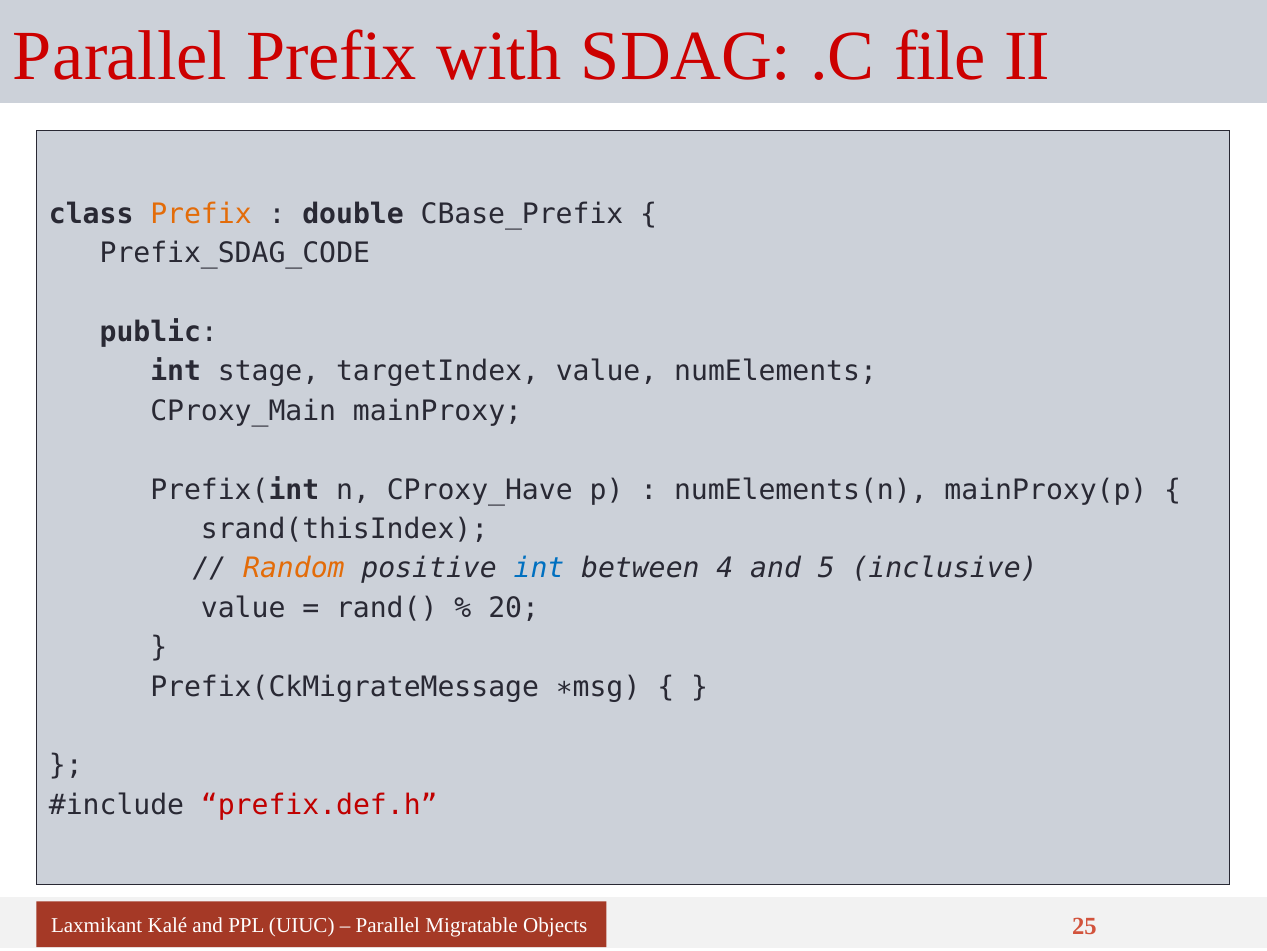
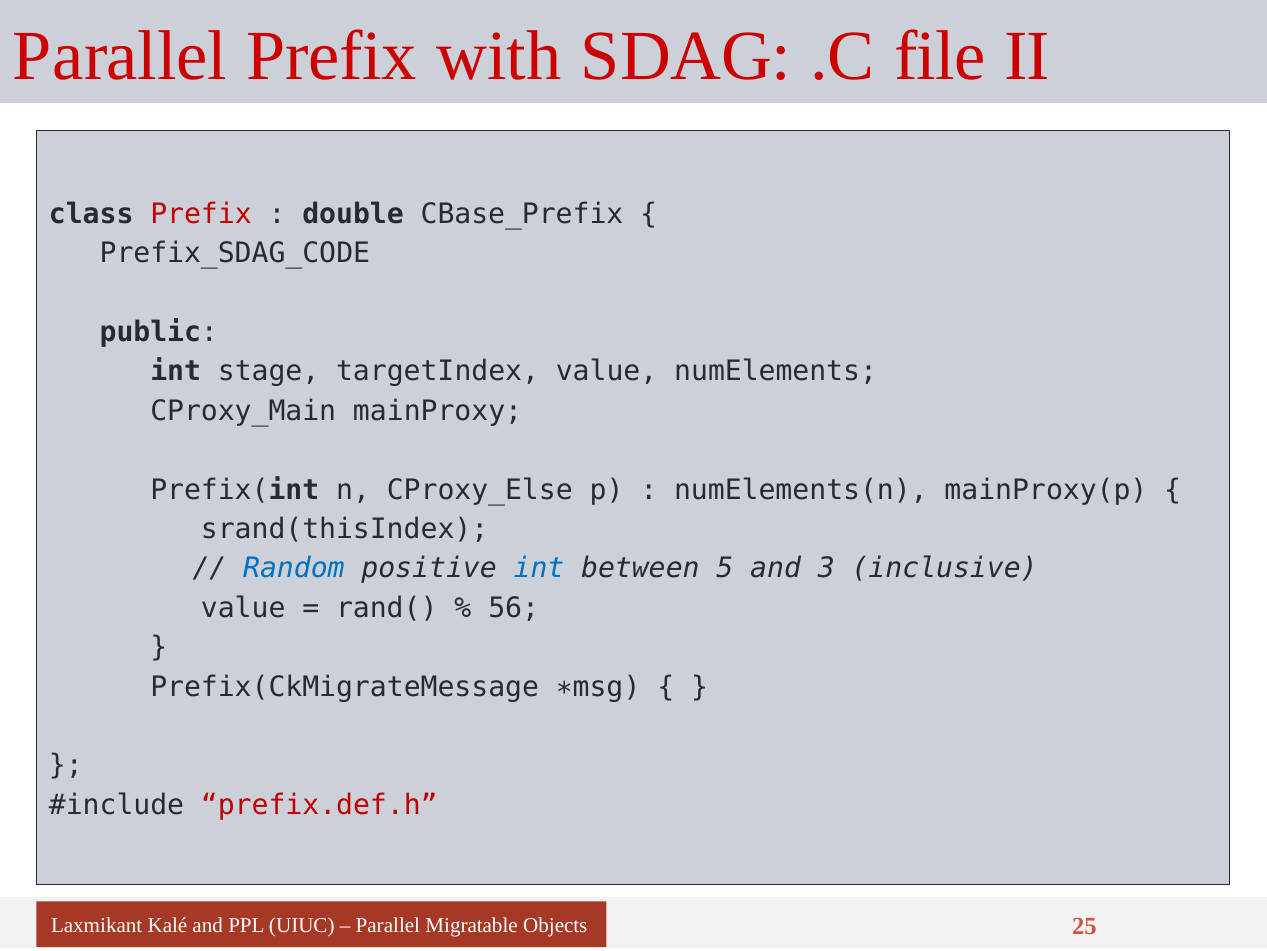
Prefix colour: orange -> red (201, 214)
CProxy_Have: CProxy_Have -> CProxy_Else (480, 489)
Random colour: orange -> blue (294, 568)
4: 4 -> 5 (725, 568)
5: 5 -> 3 (826, 568)
20: 20 -> 56 (514, 608)
